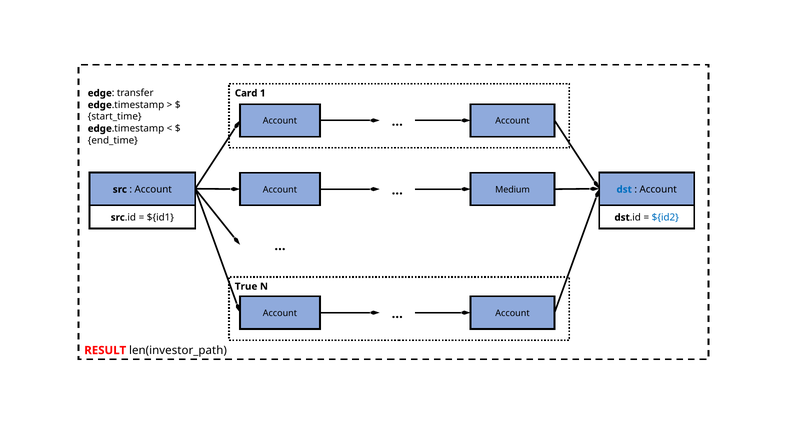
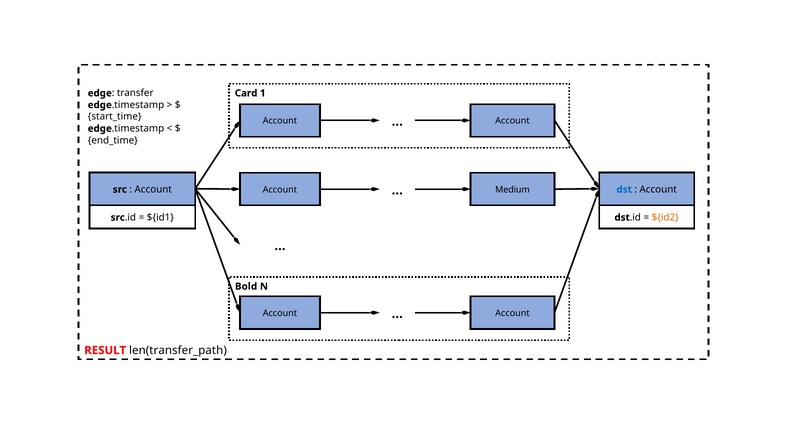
${id2 colour: blue -> orange (665, 217)
True: True -> Bold (246, 286)
len(investor_path: len(investor_path -> len(transfer_path (178, 350)
